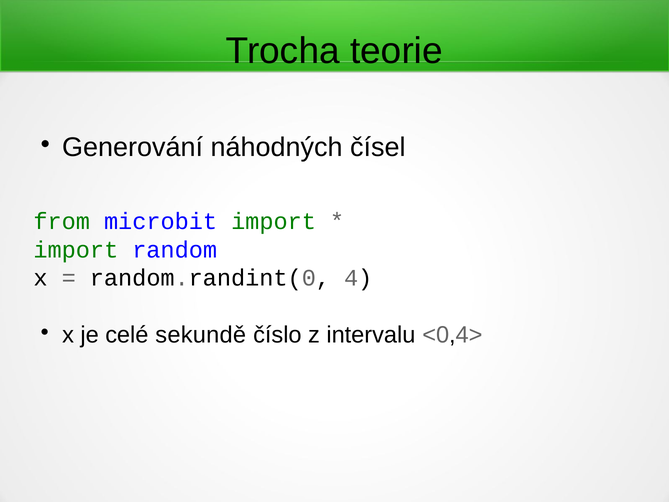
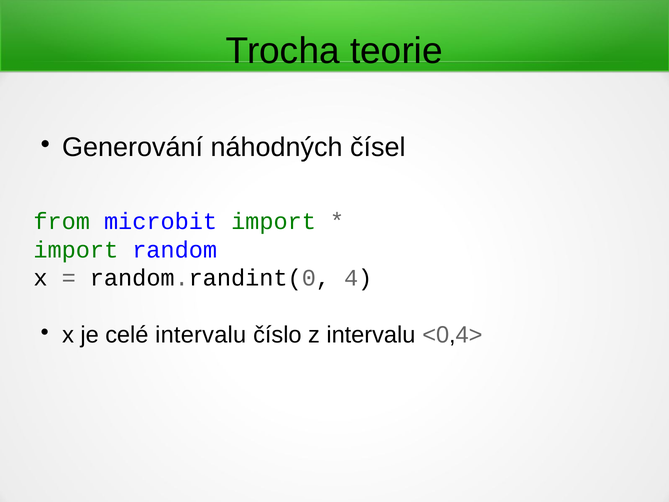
celé sekundě: sekundě -> intervalu (201, 335)
